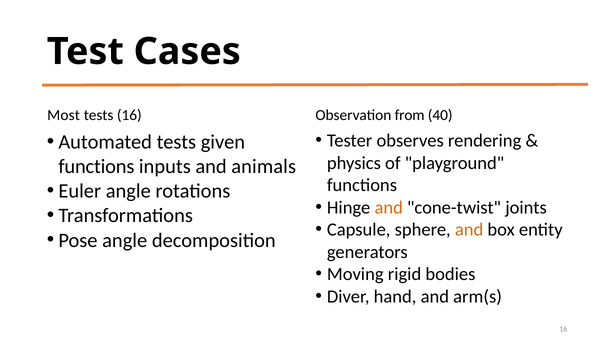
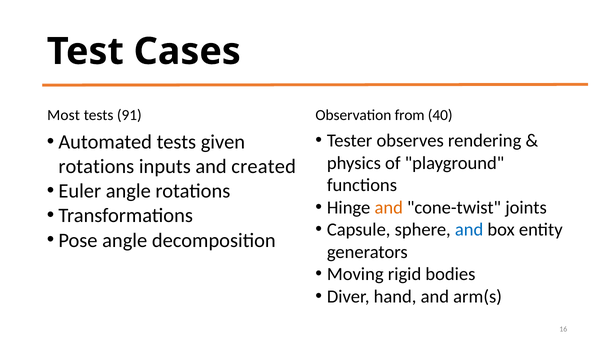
tests 16: 16 -> 91 (129, 115)
functions: functions -> rotations (96, 167)
animals: animals -> created (264, 167)
and colour: orange -> blue (469, 230)
